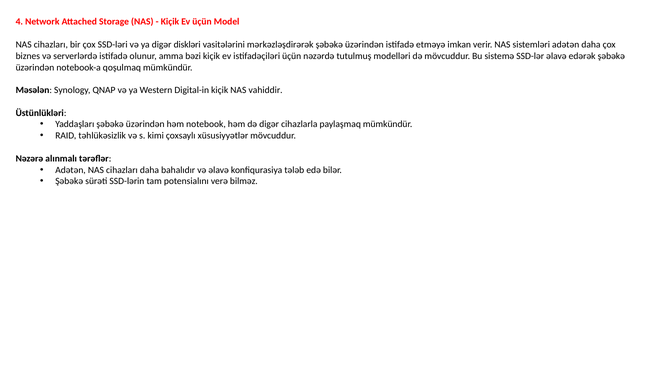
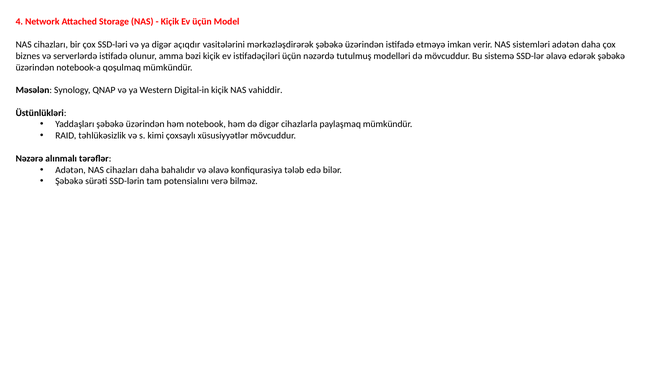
diskləri: diskləri -> açıqdır (187, 45)
